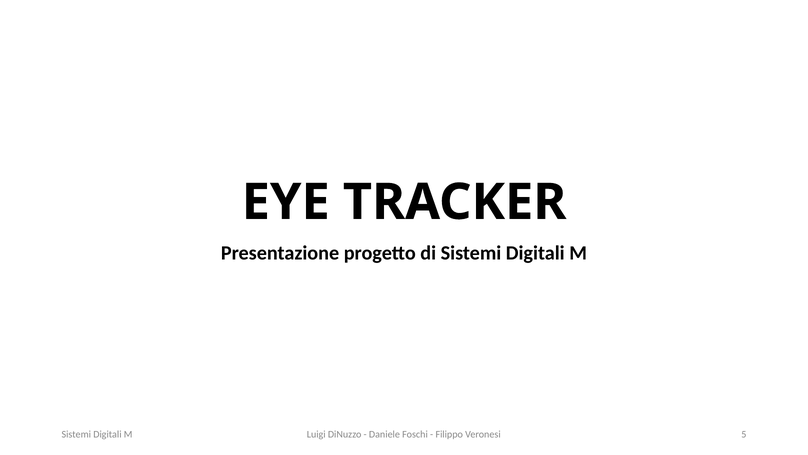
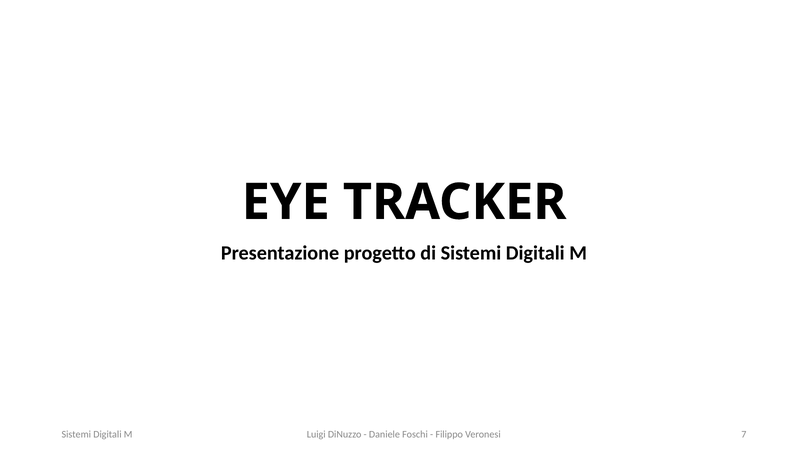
5: 5 -> 7 (744, 434)
